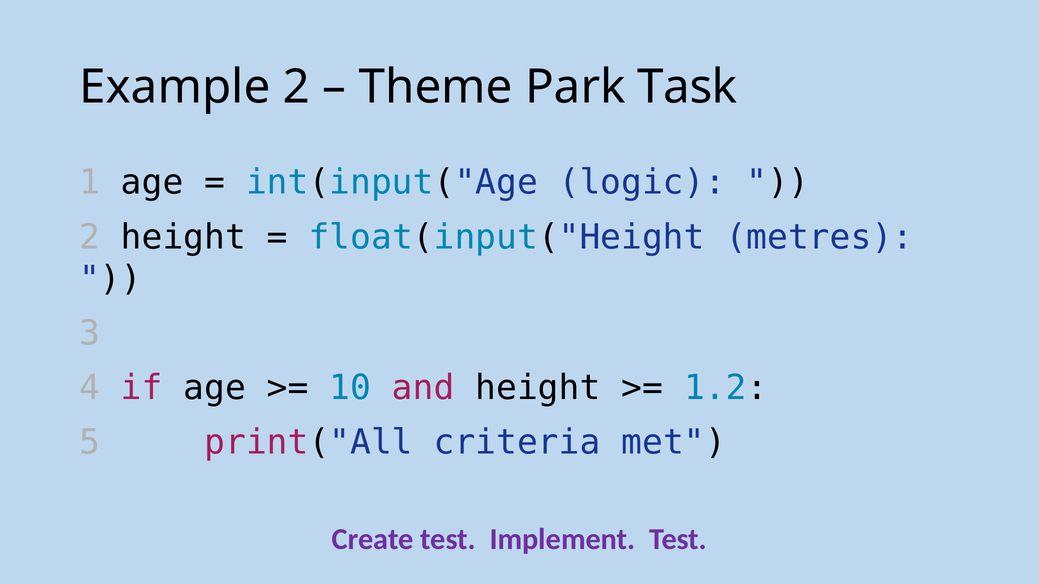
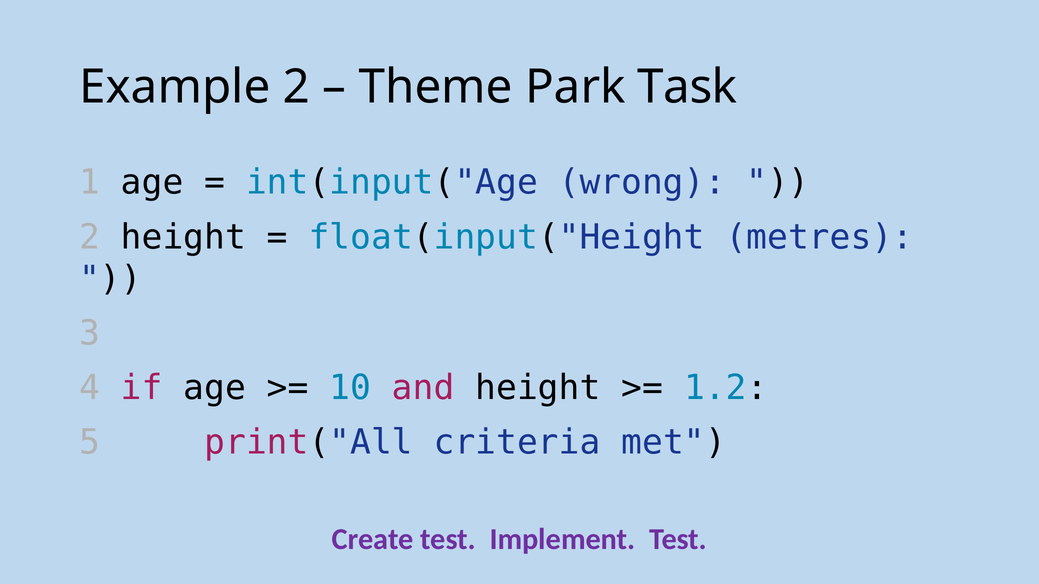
logic: logic -> wrong (642, 183)
